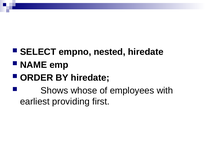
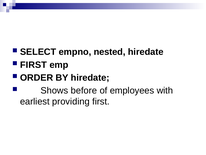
NAME: NAME -> FIRST (33, 65)
whose: whose -> before (84, 90)
